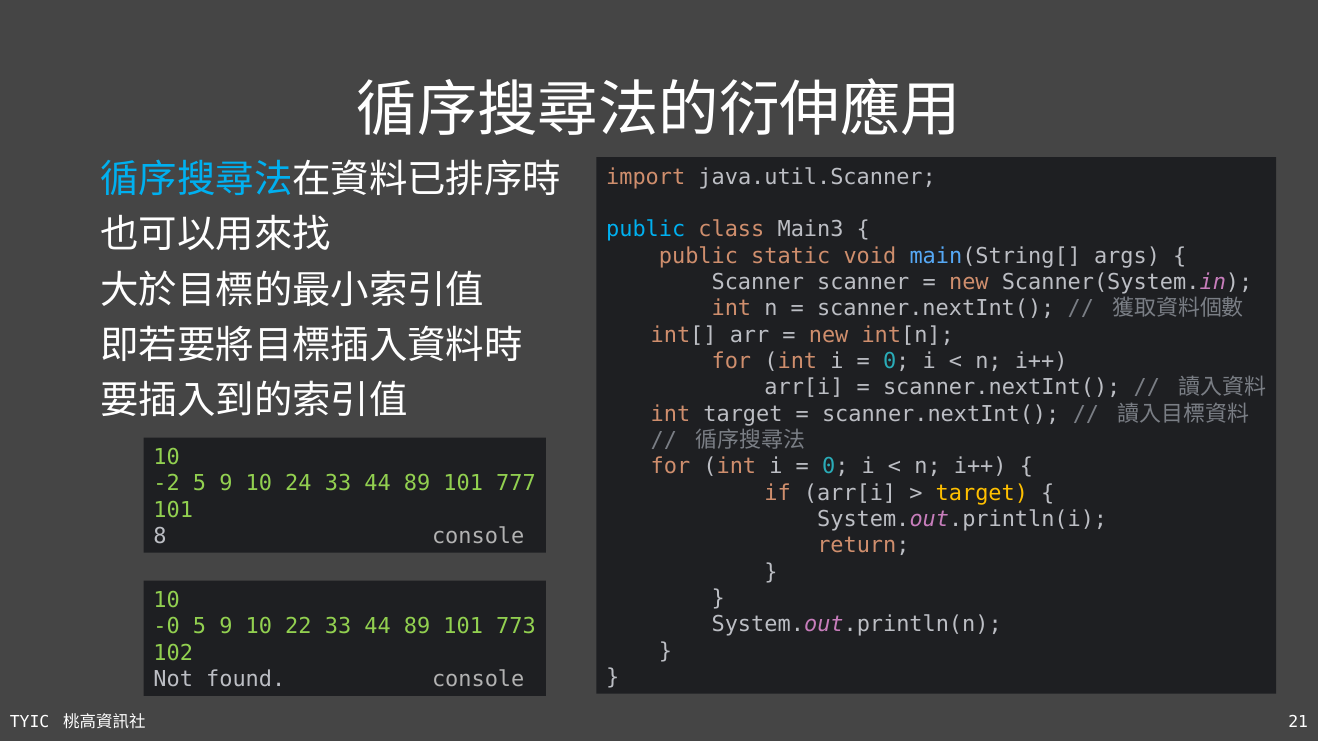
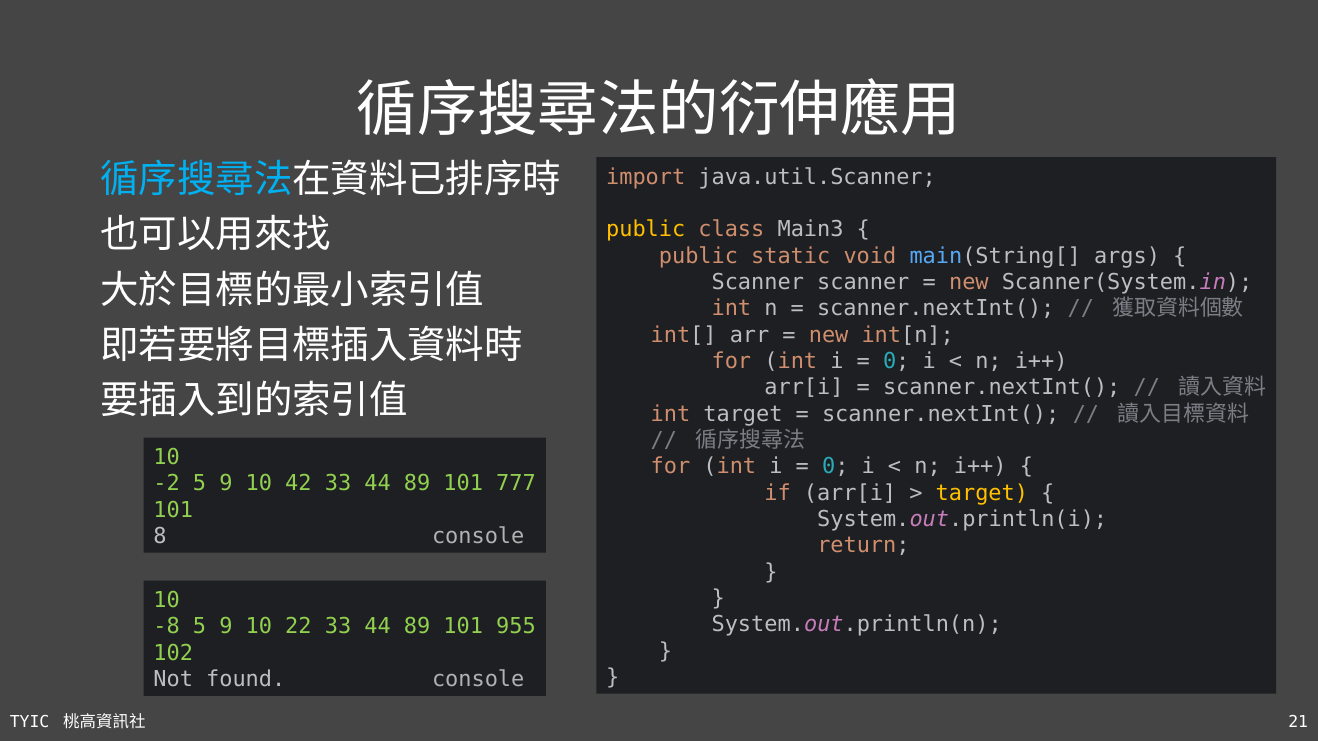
public colour: light blue -> yellow (646, 230)
24: 24 -> 42 (298, 484)
-0: -0 -> -8 (167, 627)
773: 773 -> 955 (516, 627)
